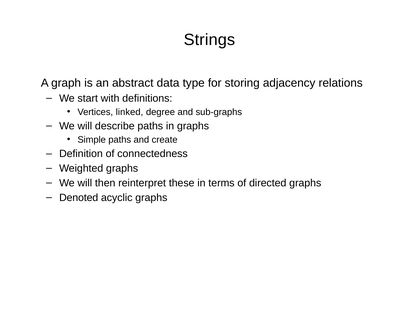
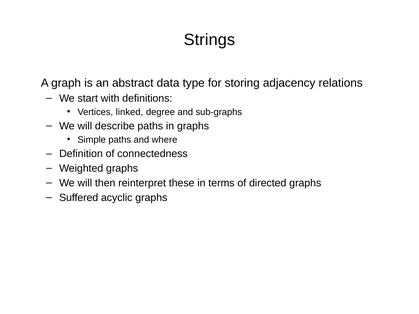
create: create -> where (165, 140)
Denoted: Denoted -> Suffered (79, 198)
